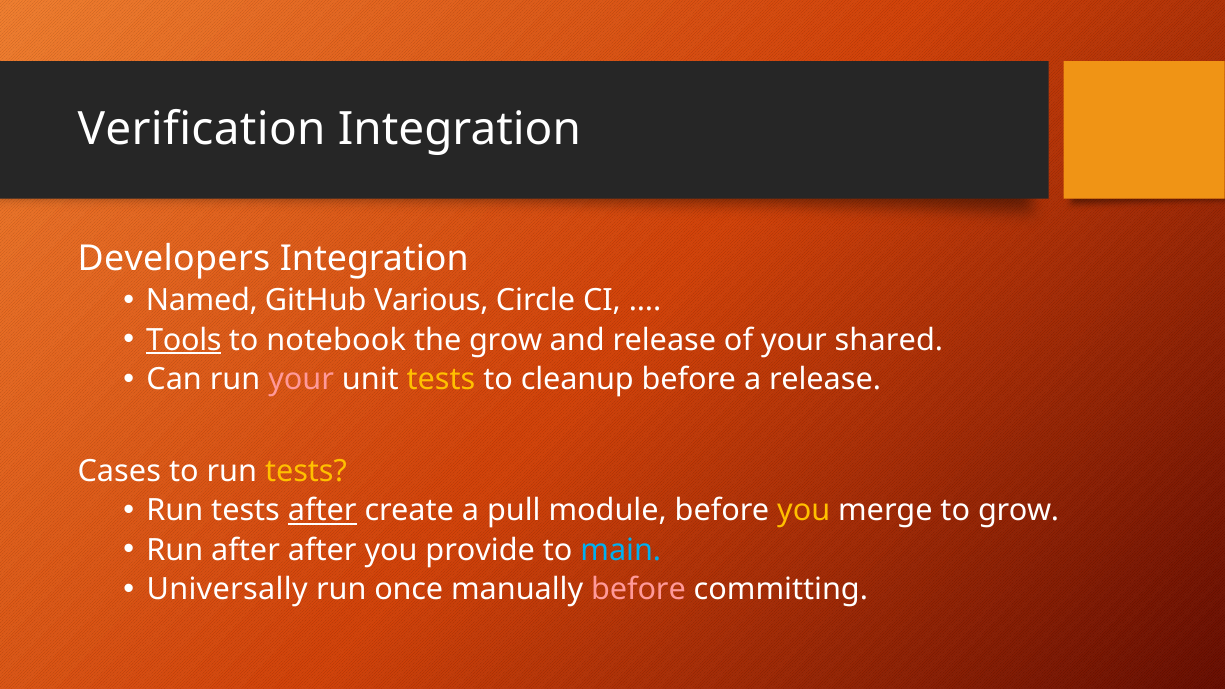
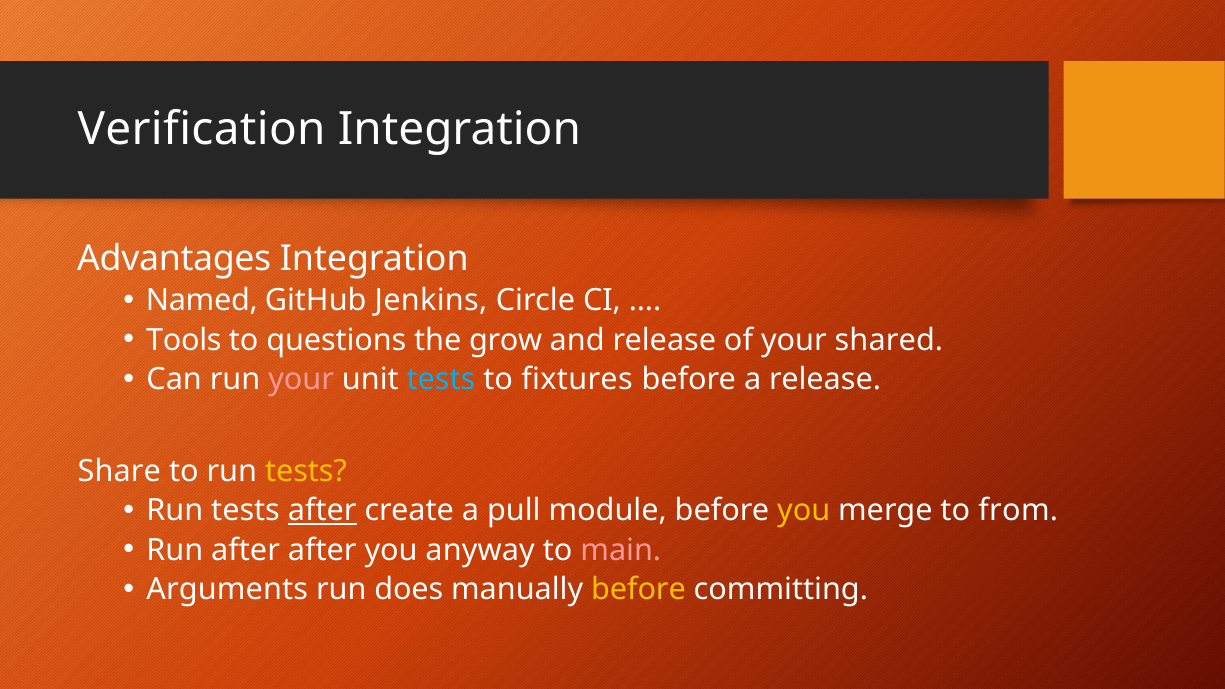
Developers: Developers -> Advantages (174, 258)
Various: Various -> Jenkins (431, 301)
Tools underline: present -> none (184, 340)
notebook: notebook -> questions (336, 340)
tests colour: yellow -> light blue (441, 379)
cleanup: cleanup -> fixtures (577, 379)
Cases: Cases -> Share (119, 471)
to grow: grow -> from (1018, 511)
provide: provide -> anyway (480, 550)
main colour: light blue -> pink (621, 550)
Universally: Universally -> Arguments (227, 589)
once: once -> does (409, 589)
before colour: pink -> yellow (639, 589)
